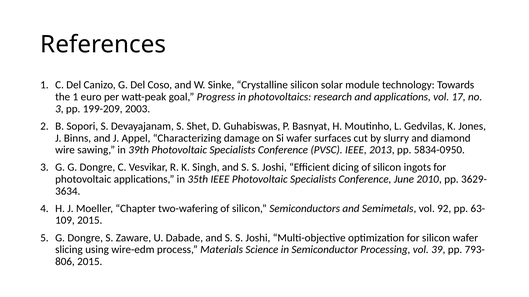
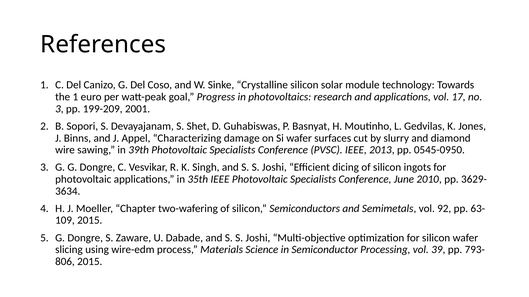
2003: 2003 -> 2001 (138, 109)
5834-0950: 5834-0950 -> 0545-0950 (439, 150)
